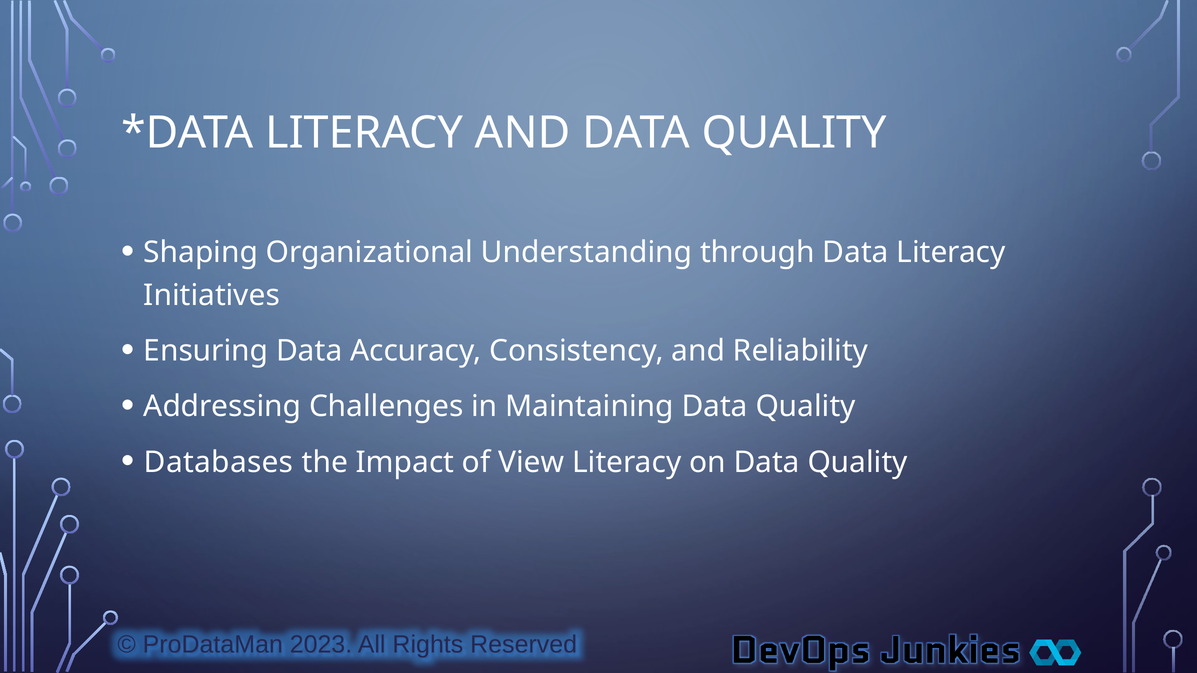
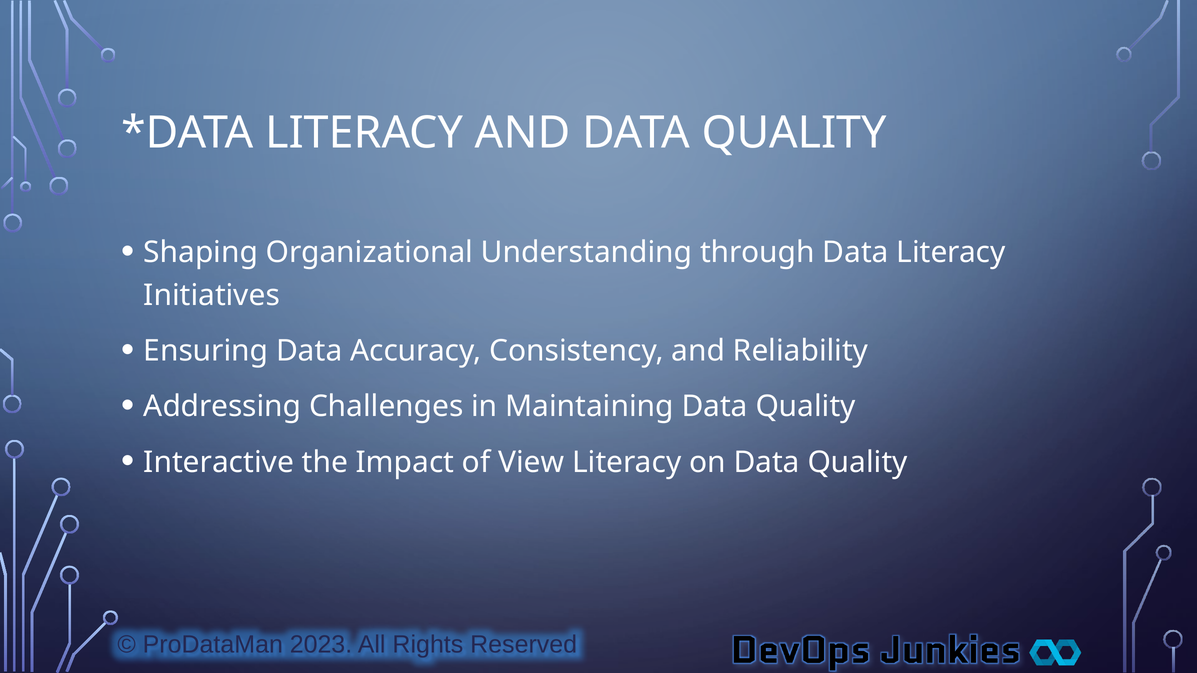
Databases: Databases -> Interactive (219, 462)
